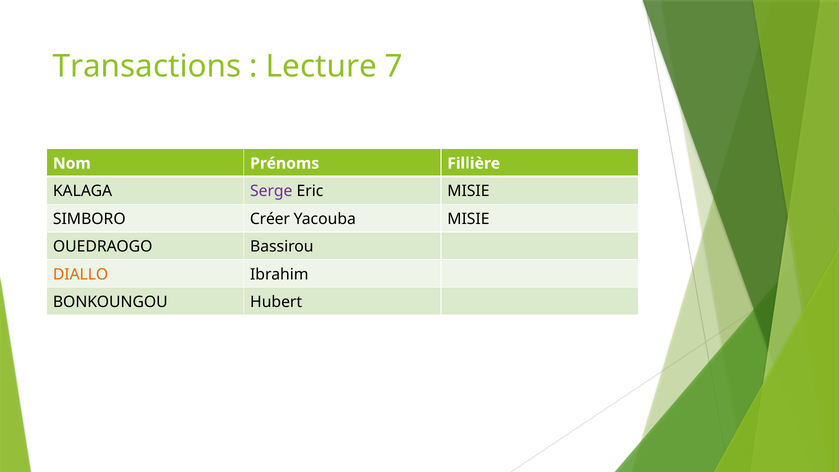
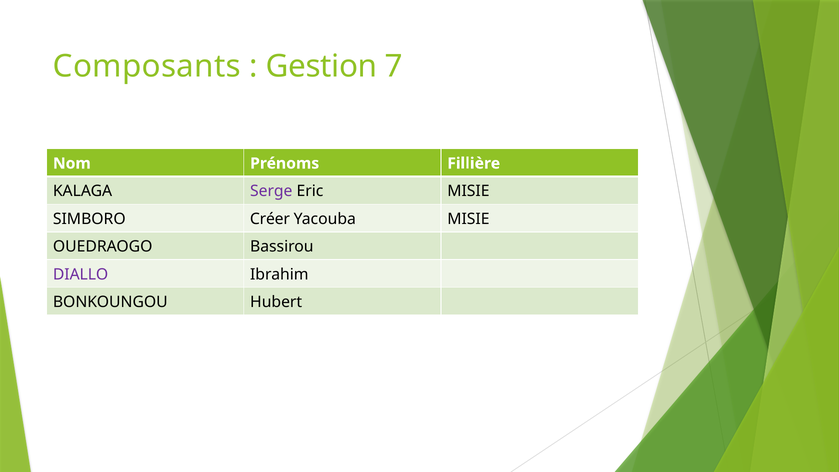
Transactions: Transactions -> Composants (147, 66)
Lecture: Lecture -> Gestion (321, 66)
DIALLO colour: orange -> purple (81, 274)
